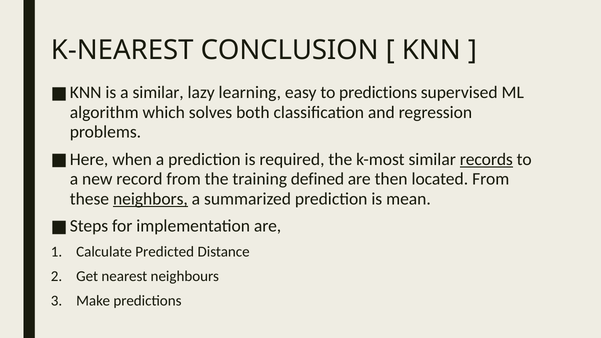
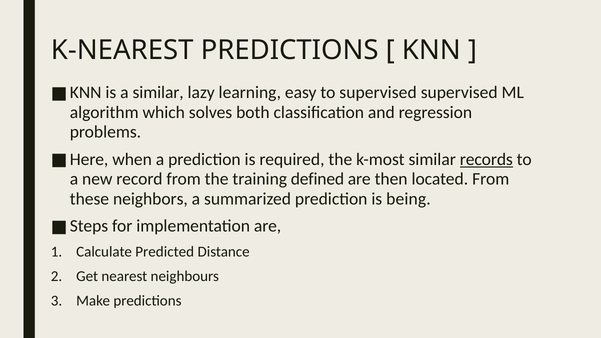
K-NEAREST CONCLUSION: CONCLUSION -> PREDICTIONS (290, 50)
to predictions: predictions -> supervised (378, 93)
neighbors underline: present -> none (150, 199)
mean: mean -> being (408, 199)
